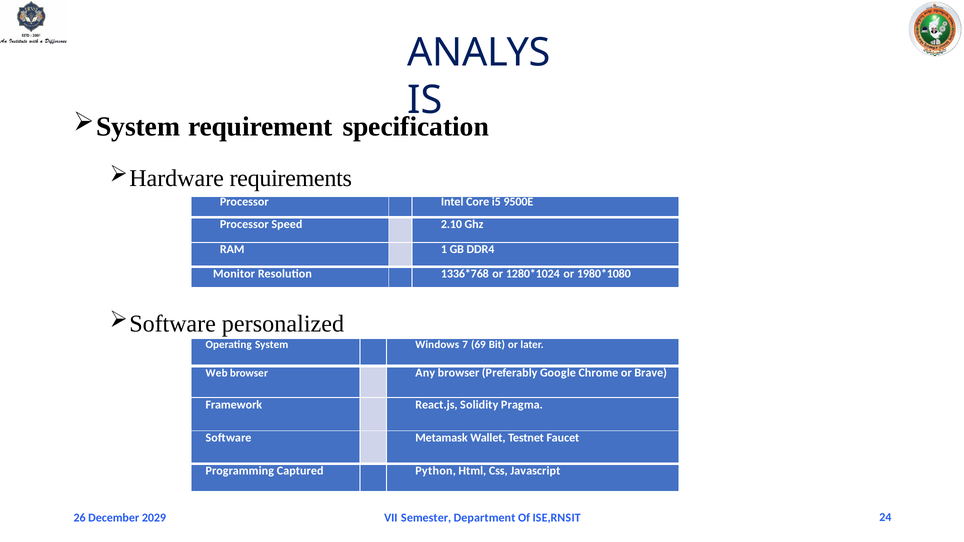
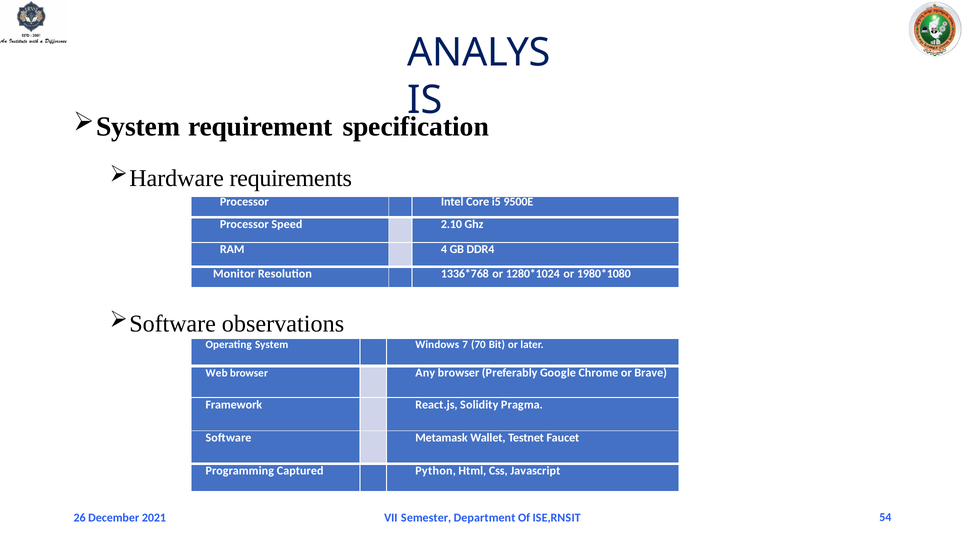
1: 1 -> 4 (444, 249)
personalized: personalized -> observations (283, 324)
69: 69 -> 70 (478, 345)
2029: 2029 -> 2021 (154, 518)
24: 24 -> 54 (885, 518)
